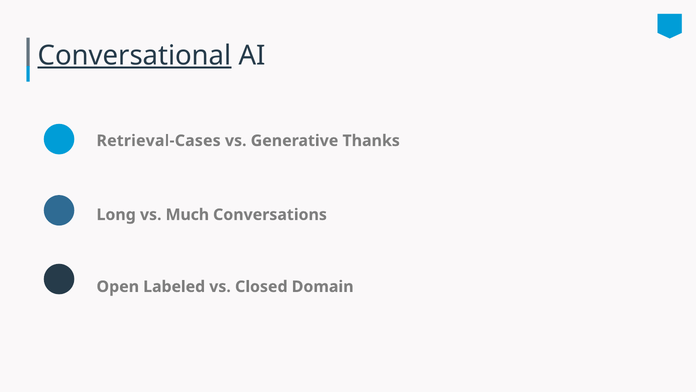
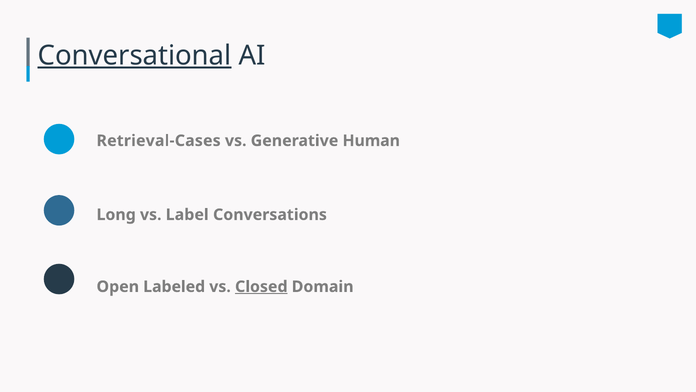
Thanks: Thanks -> Human (371, 141)
Much: Much -> Label (187, 214)
Closed underline: none -> present (261, 286)
